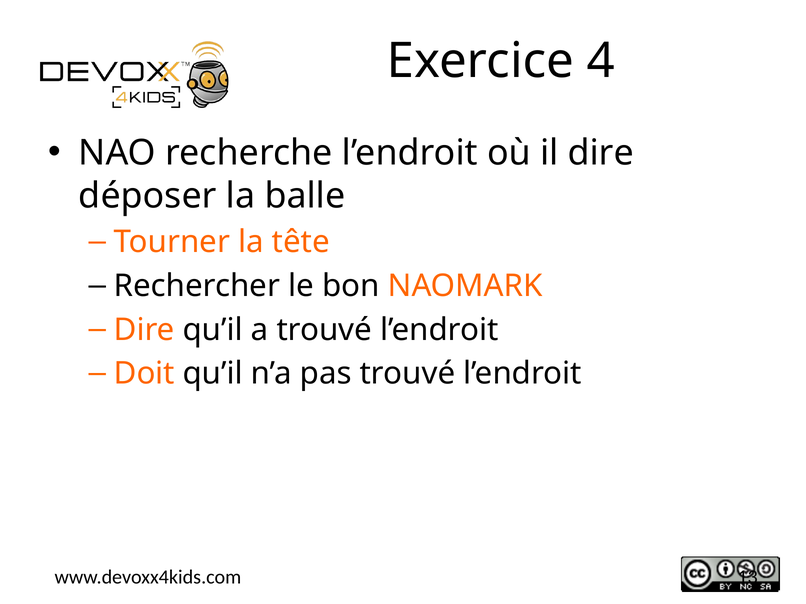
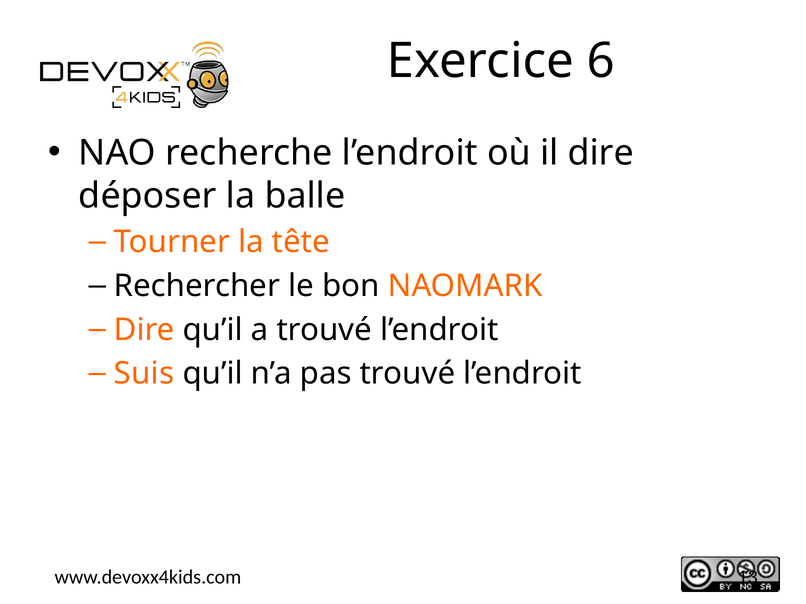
4: 4 -> 6 (601, 61)
Doit: Doit -> Suis (144, 374)
